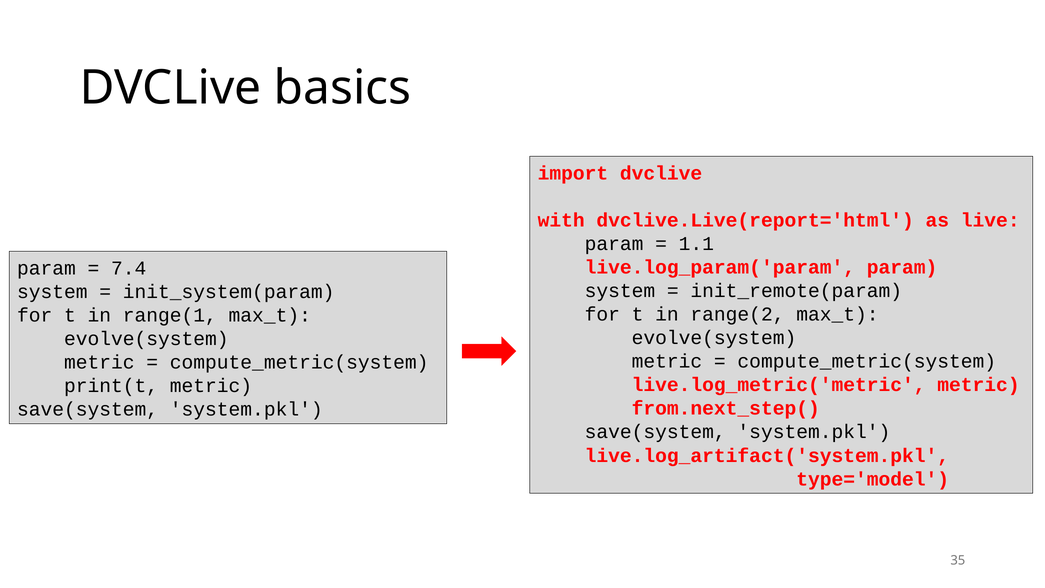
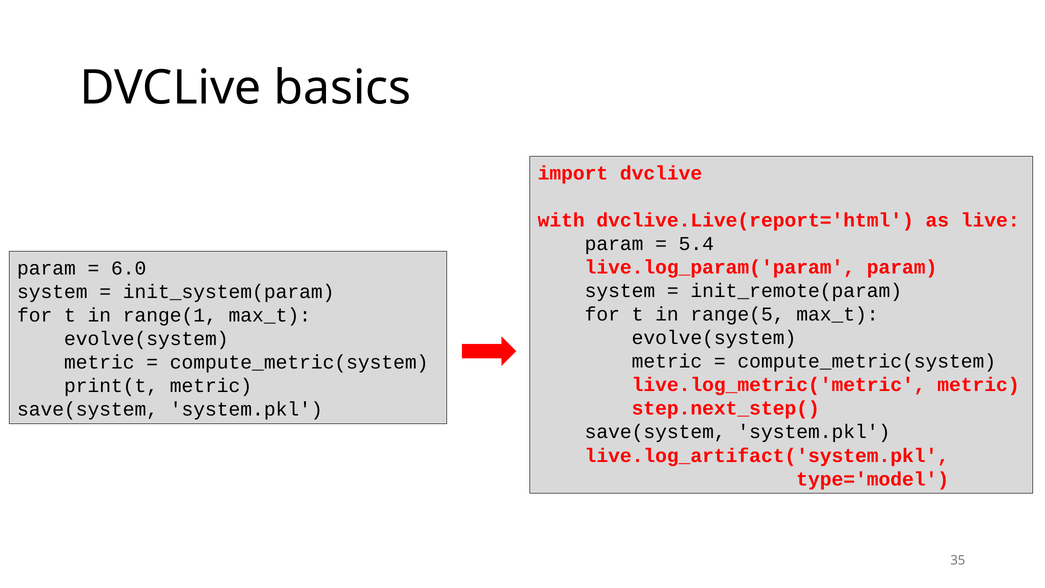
1.1: 1.1 -> 5.4 (696, 244)
7.4: 7.4 -> 6.0 (129, 268)
range(2: range(2 -> range(5 (737, 314)
from.next_step(: from.next_step( -> step.next_step( (726, 408)
